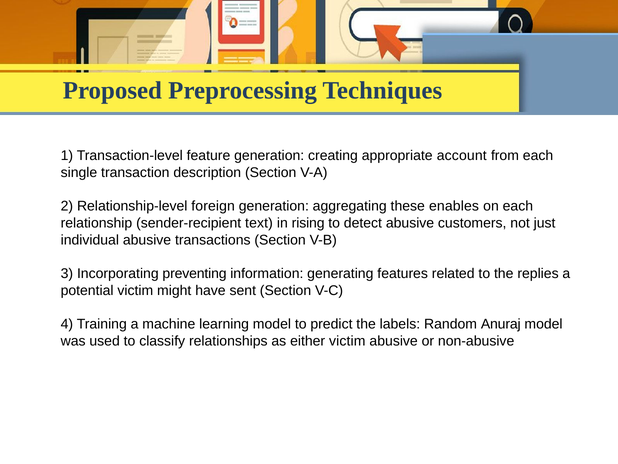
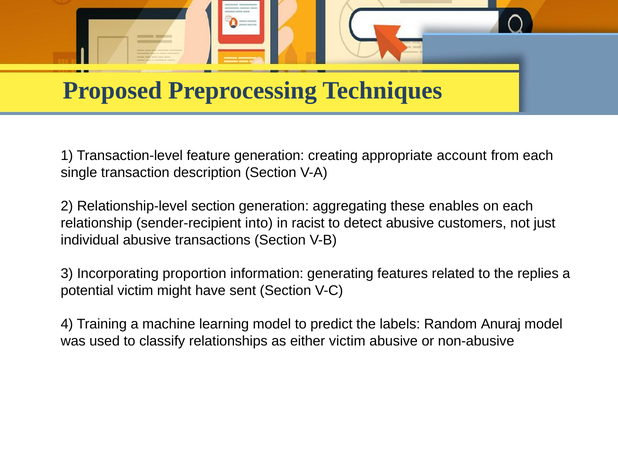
Relationship-level foreign: foreign -> section (213, 206)
text: text -> into (259, 223)
rising: rising -> racist (308, 223)
preventing: preventing -> proportion (194, 273)
